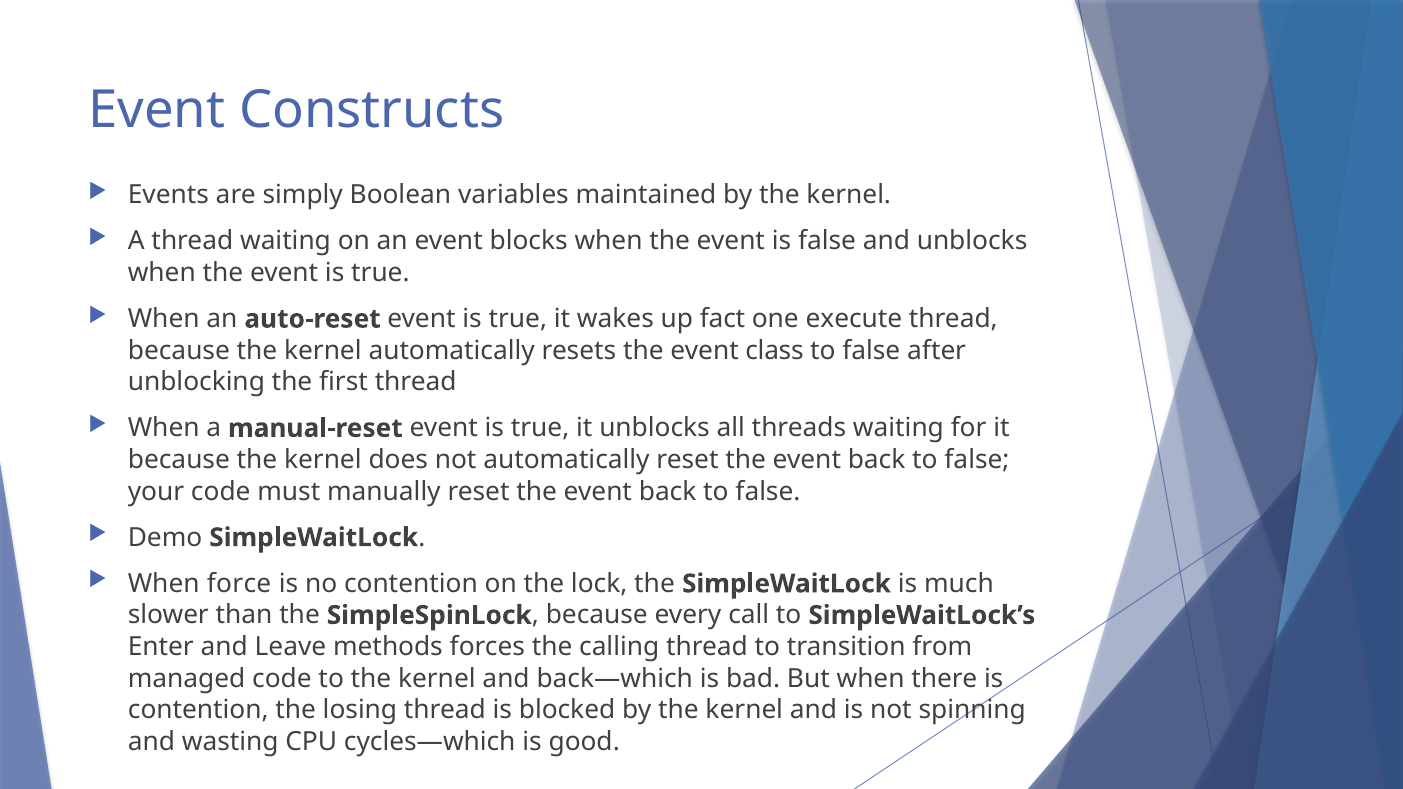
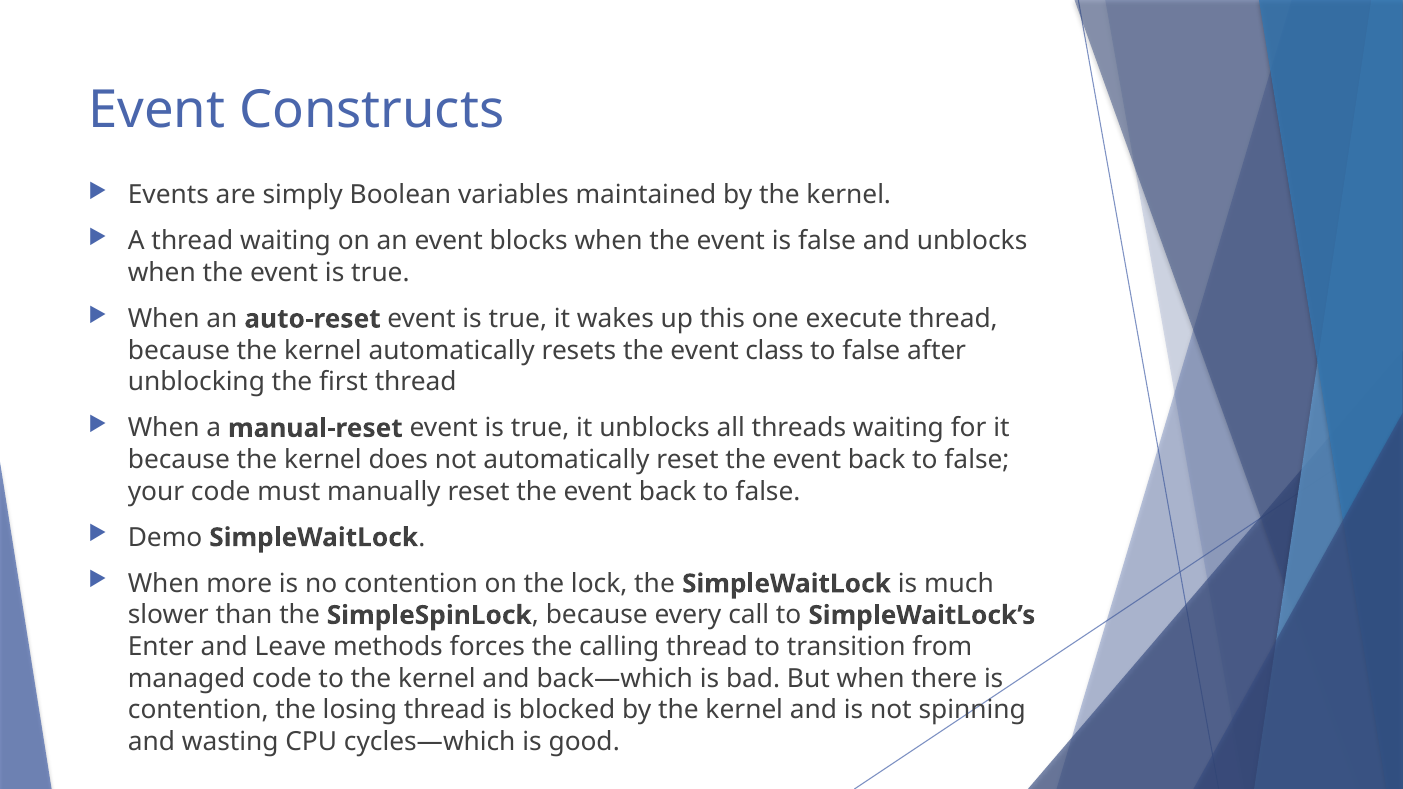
fact: fact -> this (722, 319)
force: force -> more (239, 584)
